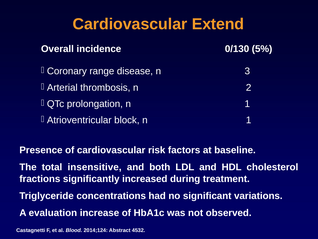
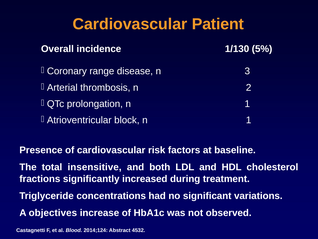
Extend: Extend -> Patient (218, 24)
0/130: 0/130 -> 1/130 (237, 49)
evaluation: evaluation -> objectives (53, 212)
